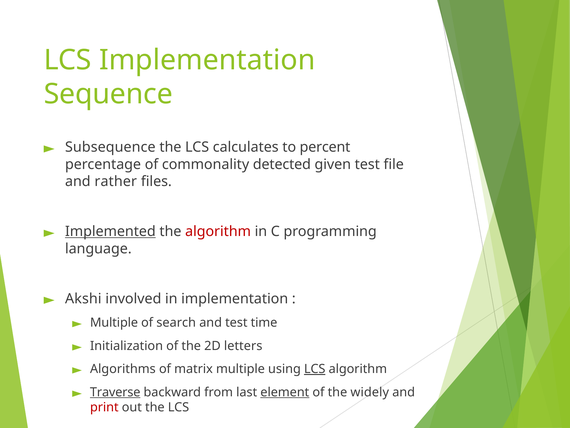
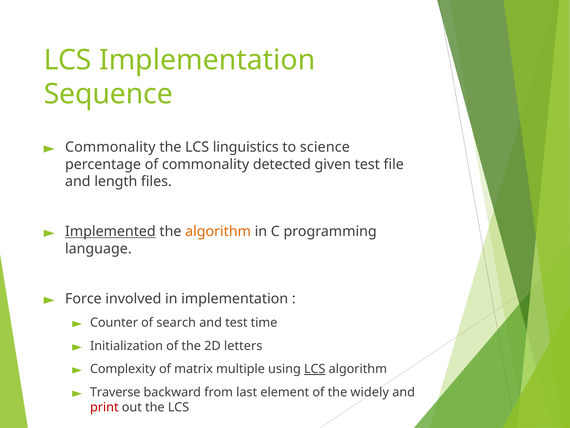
Subsequence: Subsequence -> Commonality (110, 147)
calculates: calculates -> linguistics (246, 147)
percent: percent -> science (325, 147)
rather: rather -> length (116, 181)
algorithm colour: red -> orange (218, 231)
Akshi: Akshi -> Force (83, 298)
Multiple: Multiple -> Counter (114, 322)
Algorithms: Algorithms -> Complexity (123, 369)
Traverse underline: present -> none (115, 392)
element underline: present -> none (285, 392)
